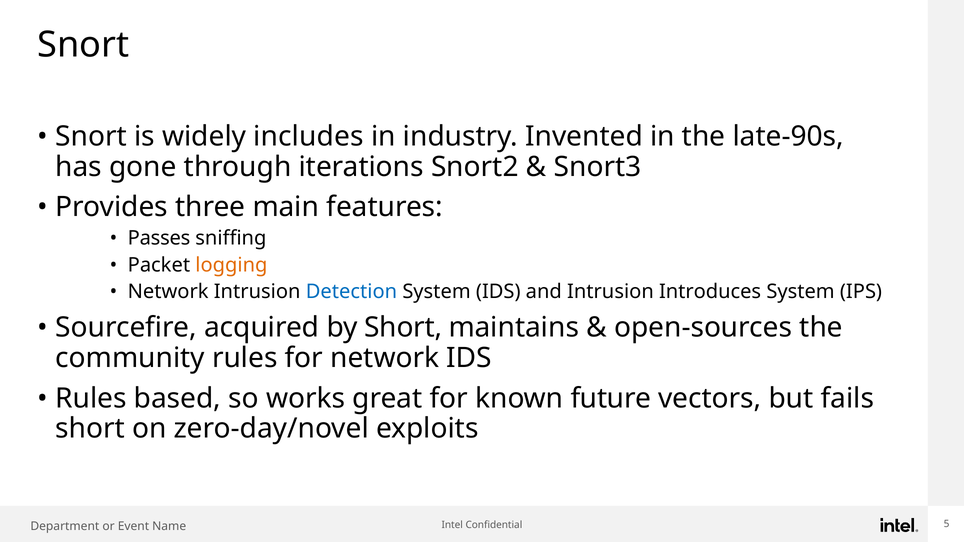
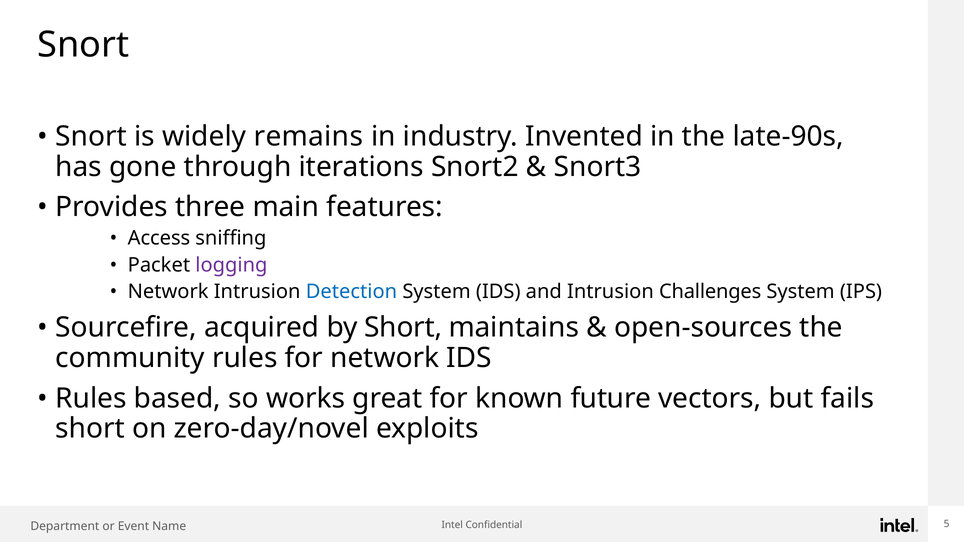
includes: includes -> remains (308, 137)
Passes: Passes -> Access (159, 238)
logging colour: orange -> purple (231, 265)
Introduces: Introduces -> Challenges (710, 292)
